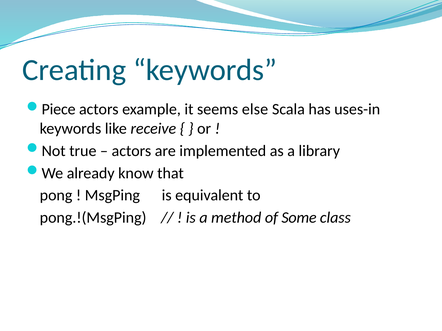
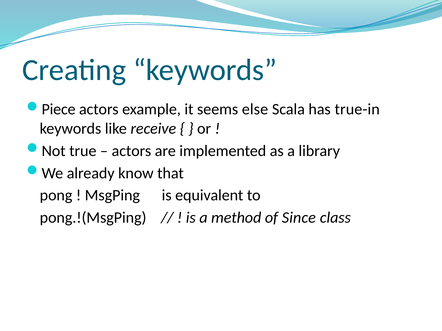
uses-in: uses-in -> true-in (357, 110)
Some: Some -> Since (299, 218)
